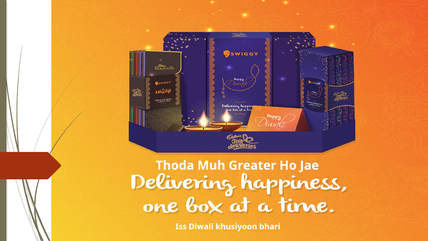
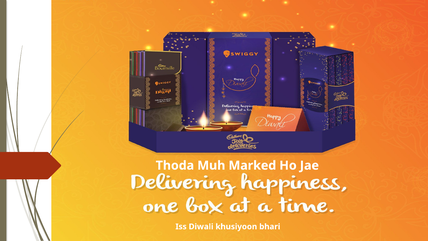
Greater: Greater -> Marked (252, 165)
